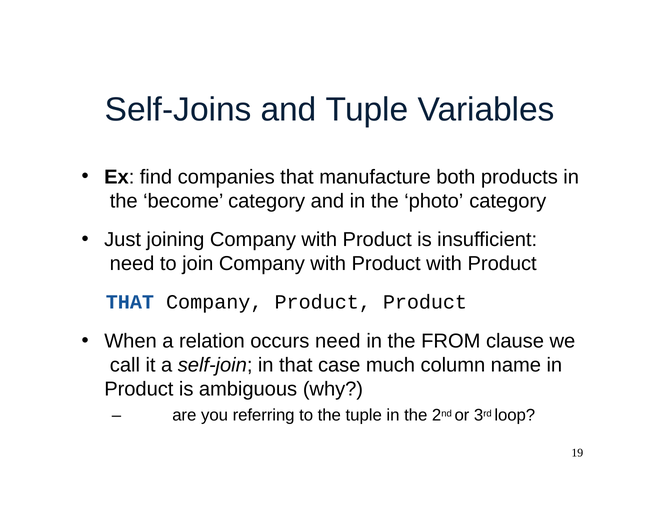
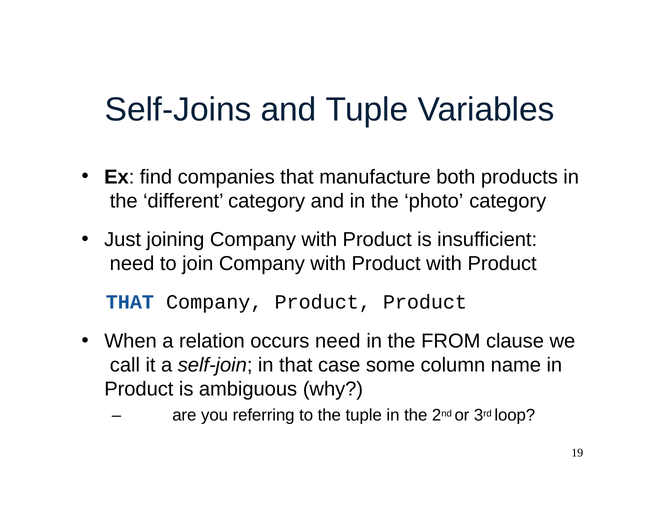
become: become -> different (183, 201)
much: much -> some (391, 366)
